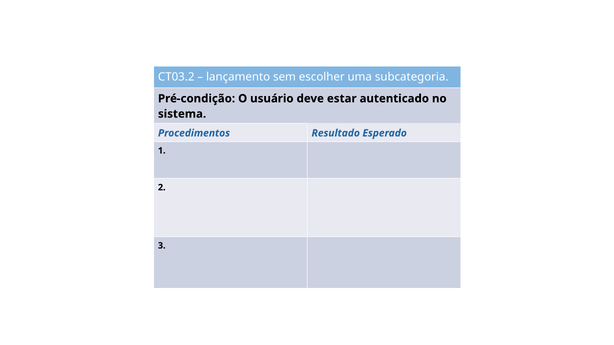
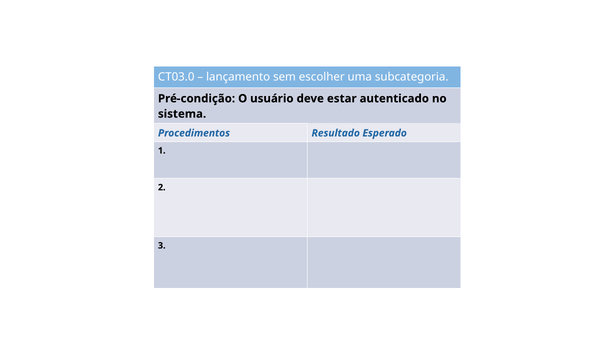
CT03.2: CT03.2 -> CT03.0 (176, 77)
